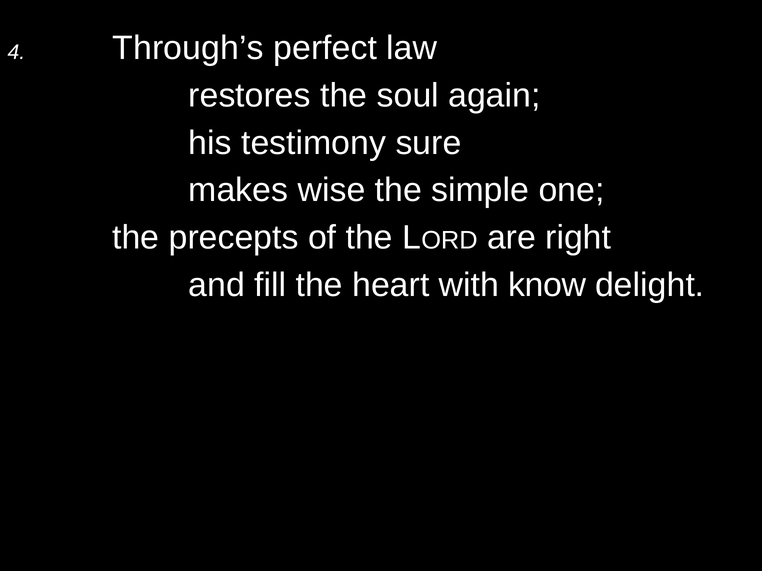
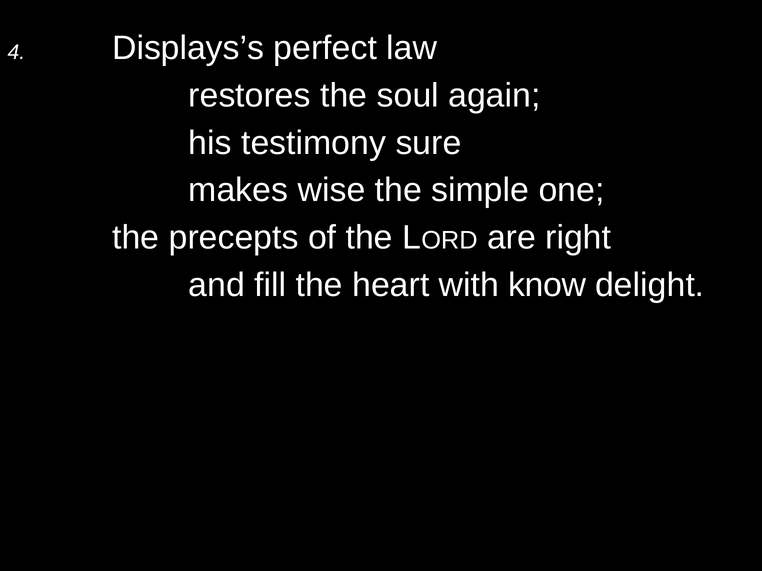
Through’s: Through’s -> Displays’s (188, 48)
